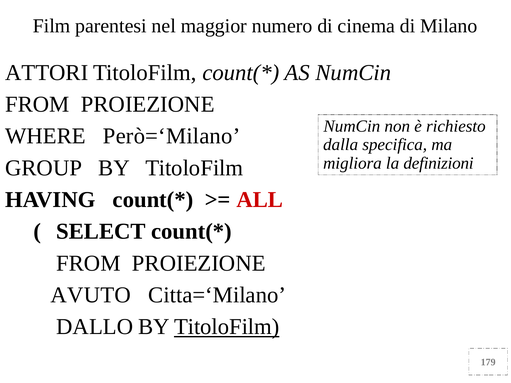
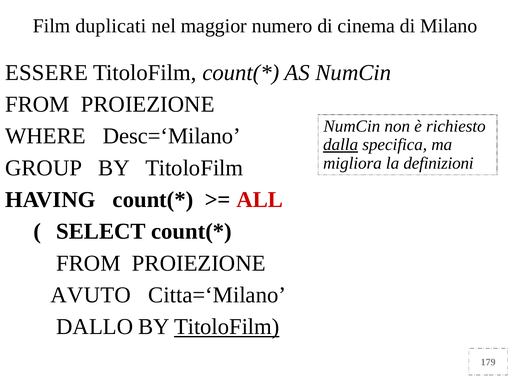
parentesi: parentesi -> duplicati (111, 26)
ATTORI: ATTORI -> ESSERE (47, 73)
Però=‘Milano: Però=‘Milano -> Desc=‘Milano (172, 136)
dalla underline: none -> present (341, 145)
